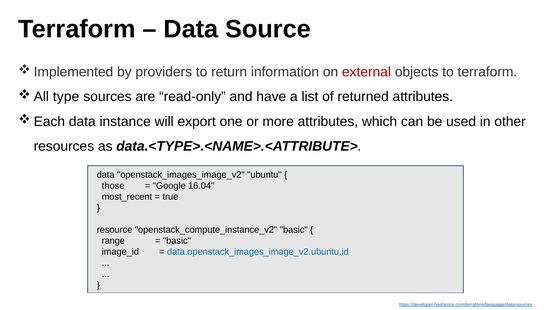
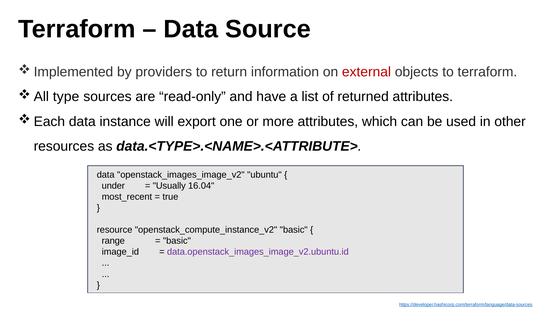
those: those -> under (113, 186)
Google: Google -> Usually (169, 186)
data.openstack_images_image_v2.ubuntu.id colour: blue -> purple (258, 252)
